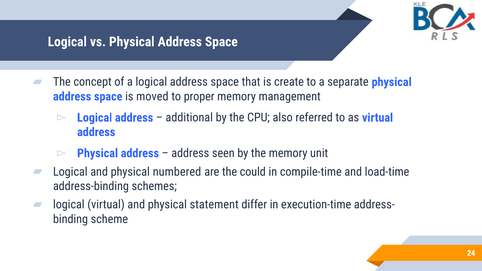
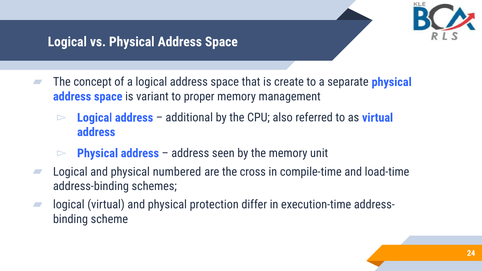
moved: moved -> variant (152, 97)
could: could -> cross (253, 172)
statement: statement -> protection (214, 205)
